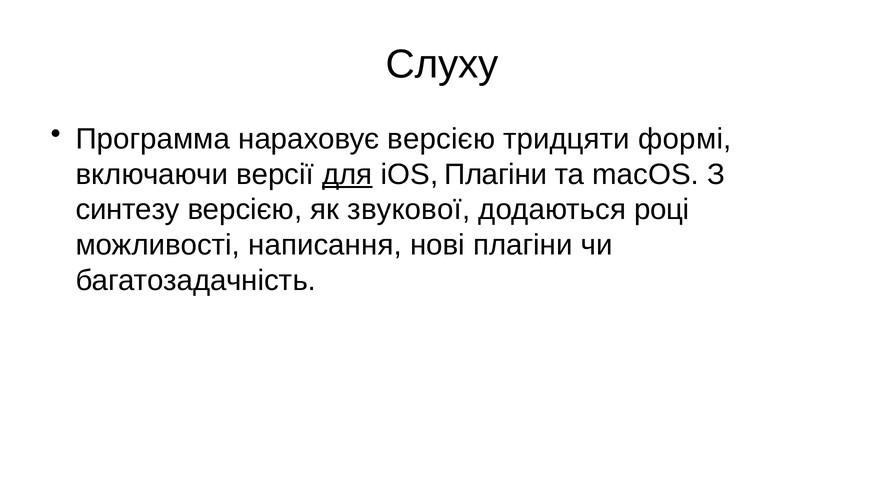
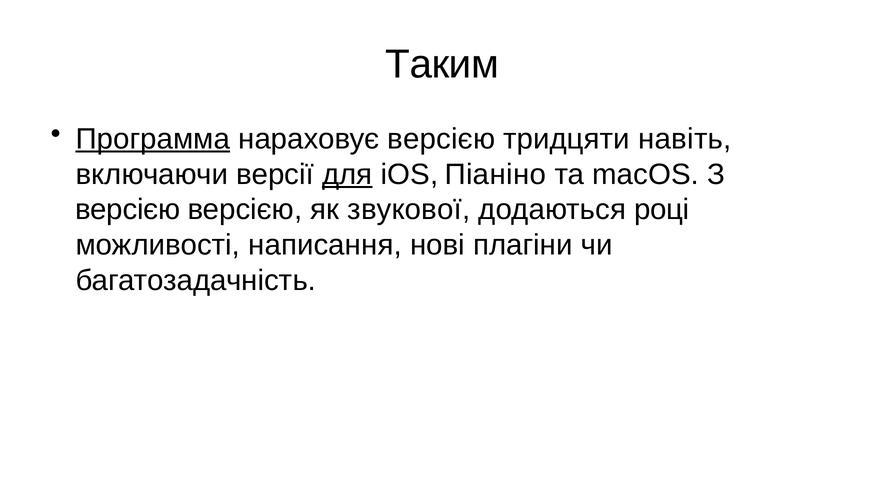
Слуху: Слуху -> Таким (442, 64)
Программа underline: none -> present (153, 139)
формі: формі -> навіть (685, 139)
iOS Плагіни: Плагіни -> Піаніно (495, 174)
синтезу: синтезу -> версією (128, 210)
